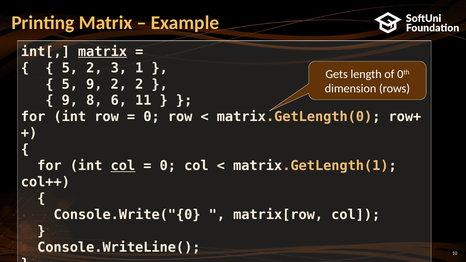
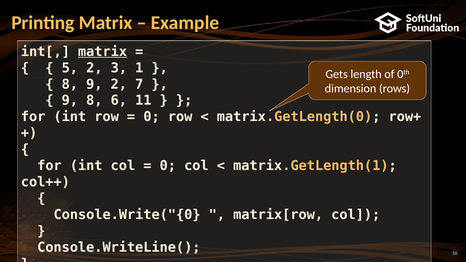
5: 5 -> 8 (70, 84)
2 2: 2 -> 7 (139, 84)
col underline: present -> none (123, 166)
